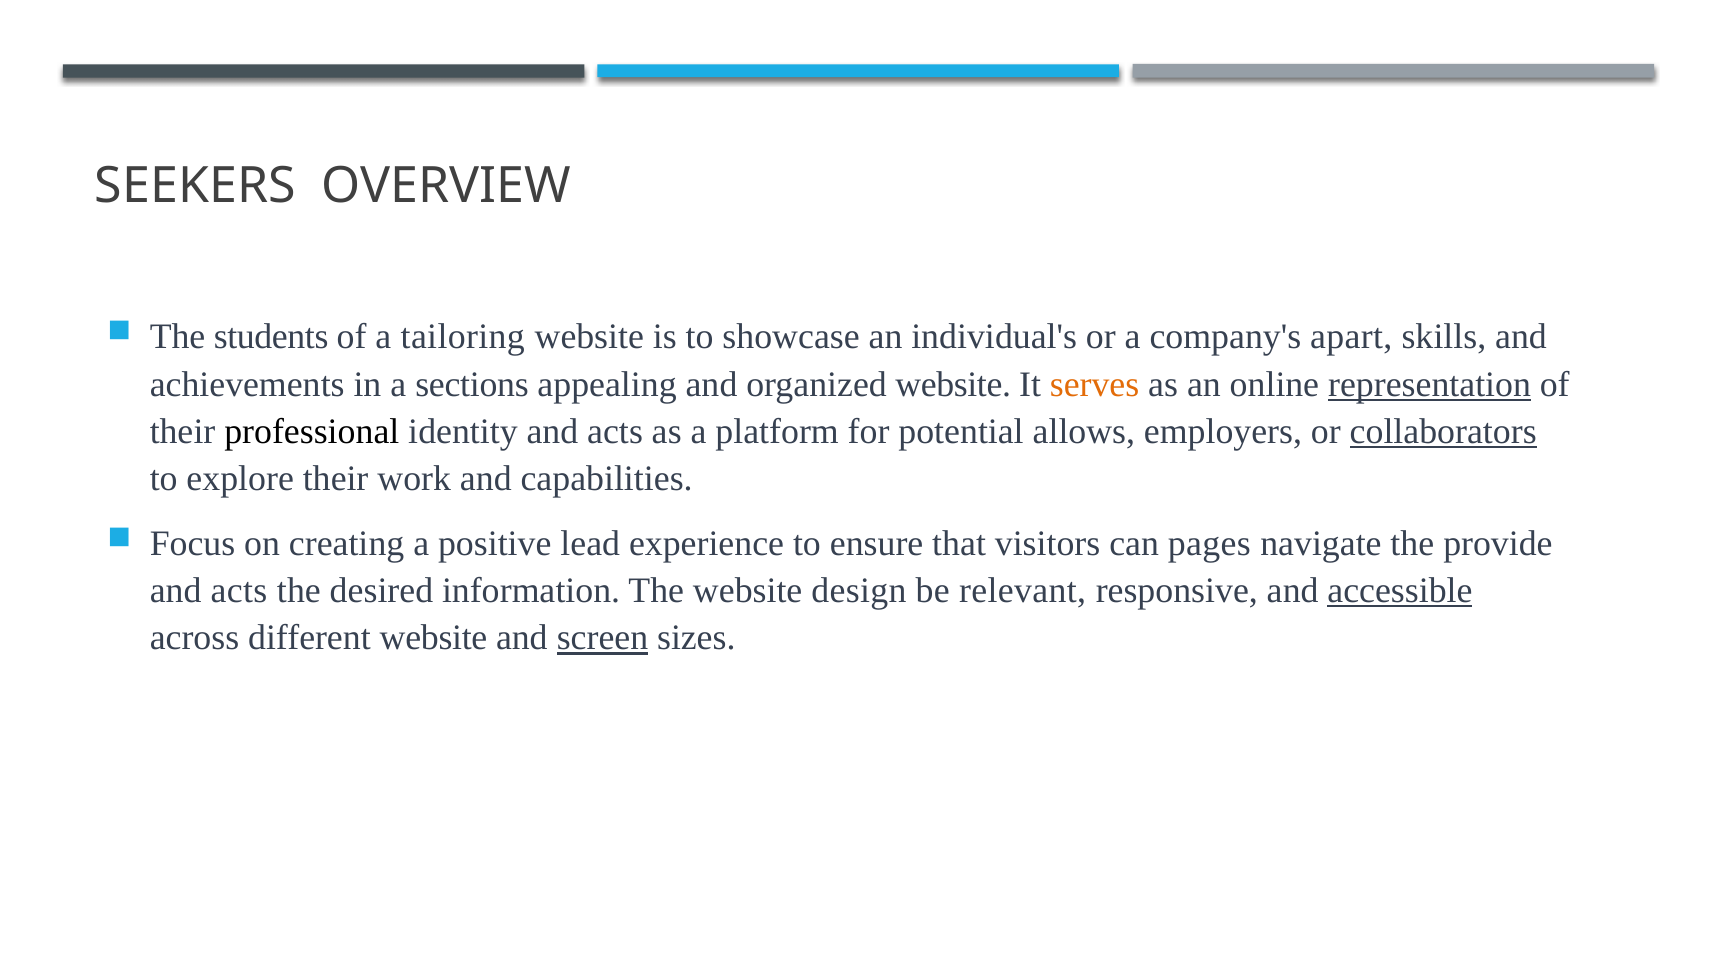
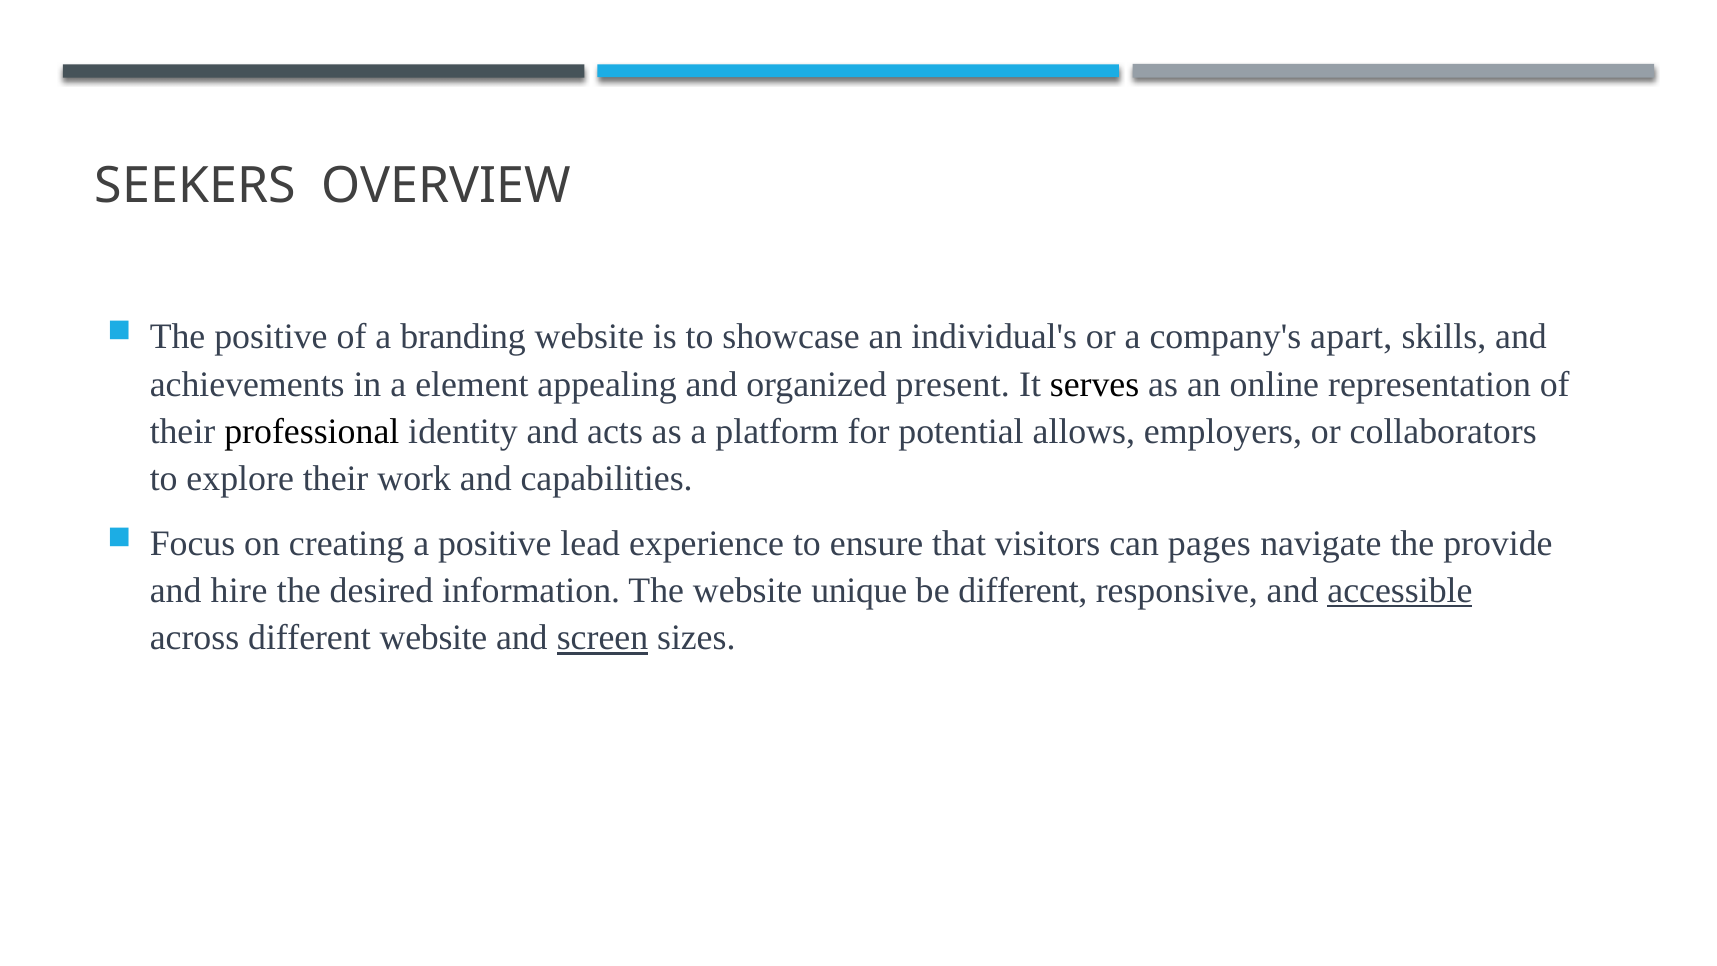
The students: students -> positive (271, 337)
tailoring: tailoring -> branding (463, 337)
sections: sections -> element (472, 384)
organized website: website -> present (953, 384)
serves colour: orange -> black (1095, 384)
representation underline: present -> none (1430, 384)
collaborators underline: present -> none (1443, 431)
acts: acts -> hire (239, 591)
design: design -> unique (859, 591)
be relevant: relevant -> different (1023, 591)
